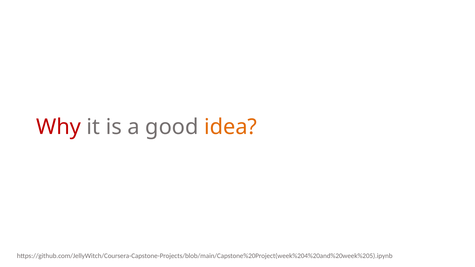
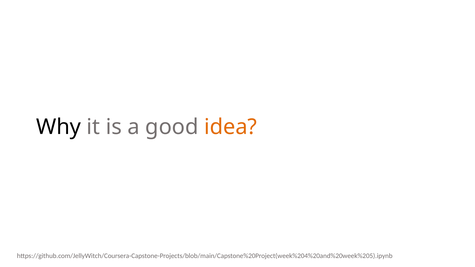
Why colour: red -> black (59, 127)
